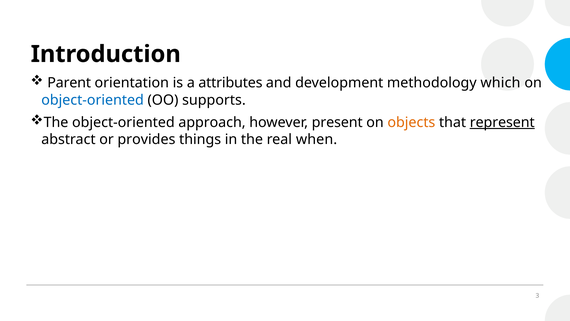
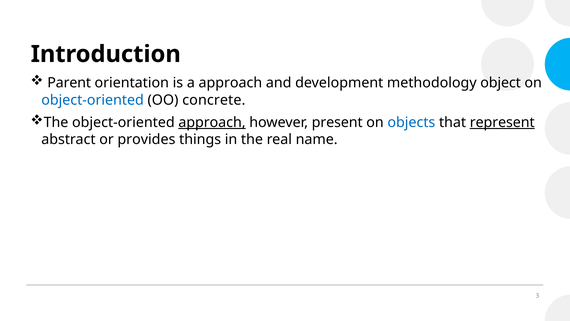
a attributes: attributes -> approach (230, 83)
which: which -> object (501, 83)
supports: supports -> concrete (214, 100)
approach underline: none -> present (212, 122)
objects colour: orange -> blue (411, 122)
when: when -> name (317, 139)
